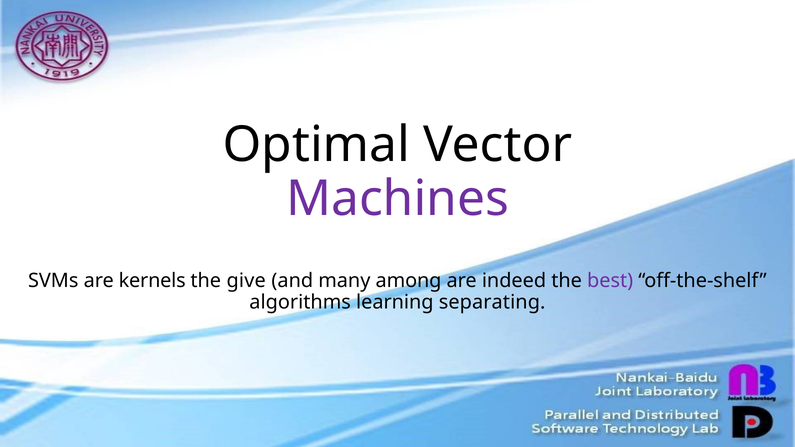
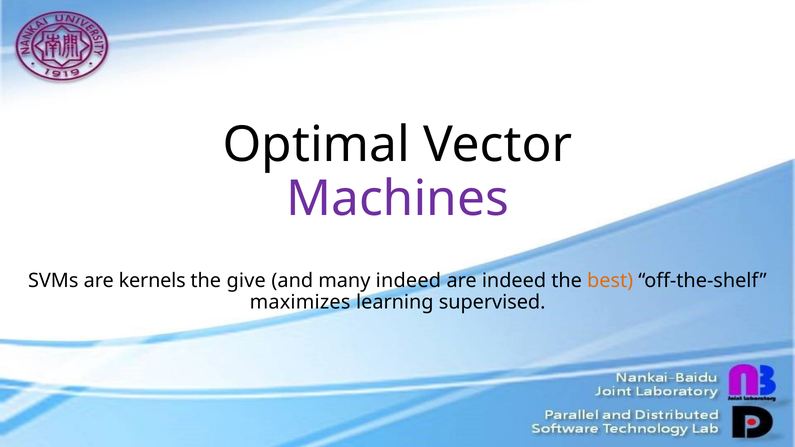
many among: among -> indeed (408, 281)
best colour: purple -> orange (610, 281)
algorithms: algorithms -> maximizes (300, 302)
separating: separating -> supervised (492, 302)
